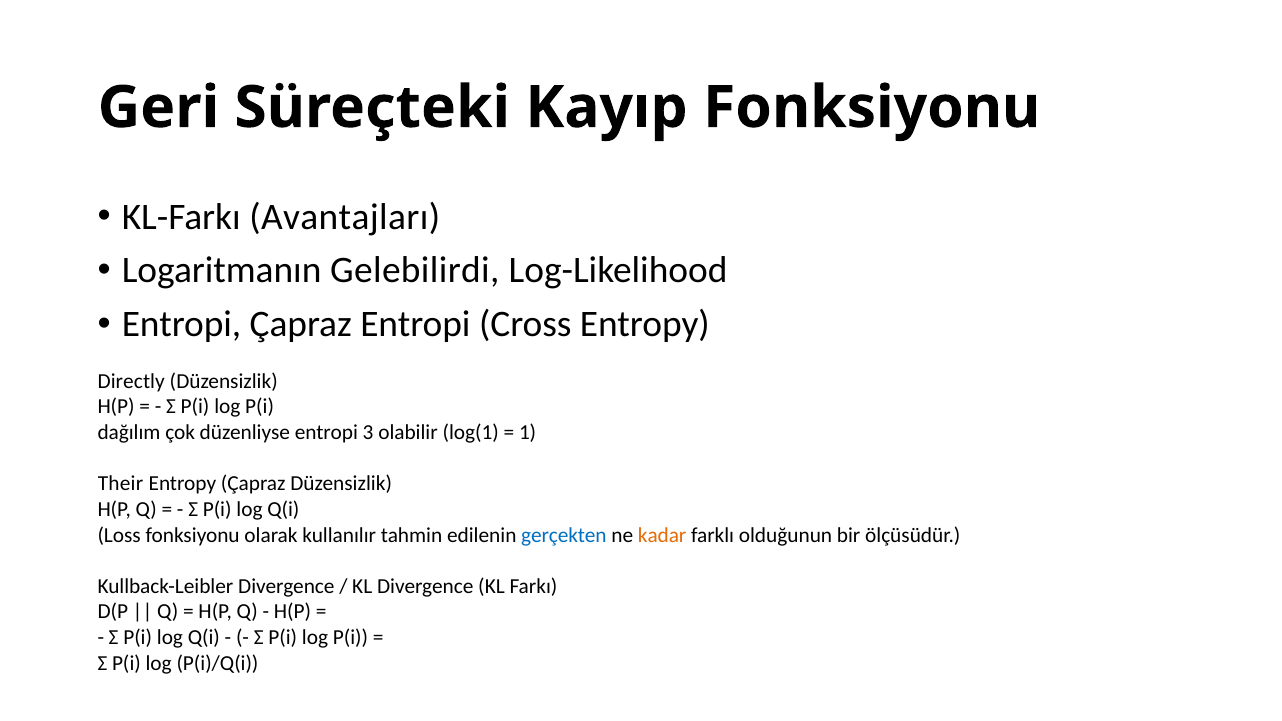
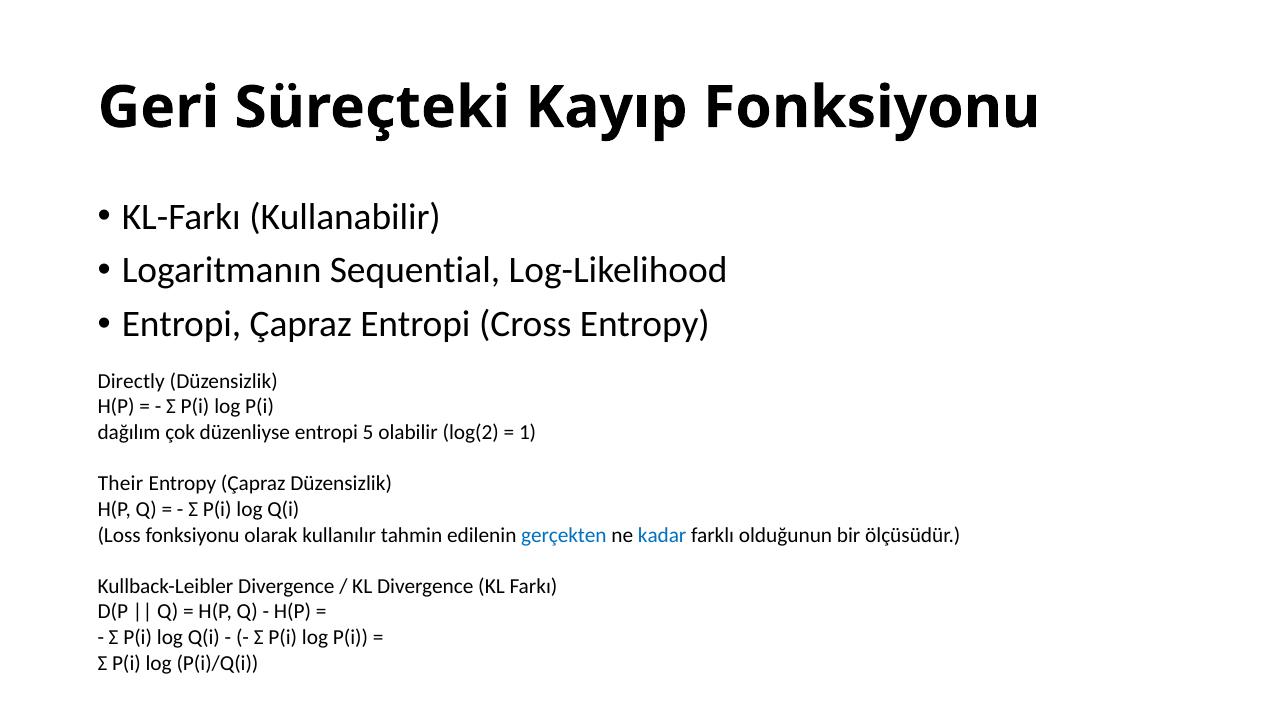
Avantajları: Avantajları -> Kullanabilir (345, 217)
Gelebilirdi: Gelebilirdi -> Sequential (415, 271)
3: 3 -> 5 (368, 433)
log(1: log(1 -> log(2 (471, 433)
kadar colour: orange -> blue (662, 535)
